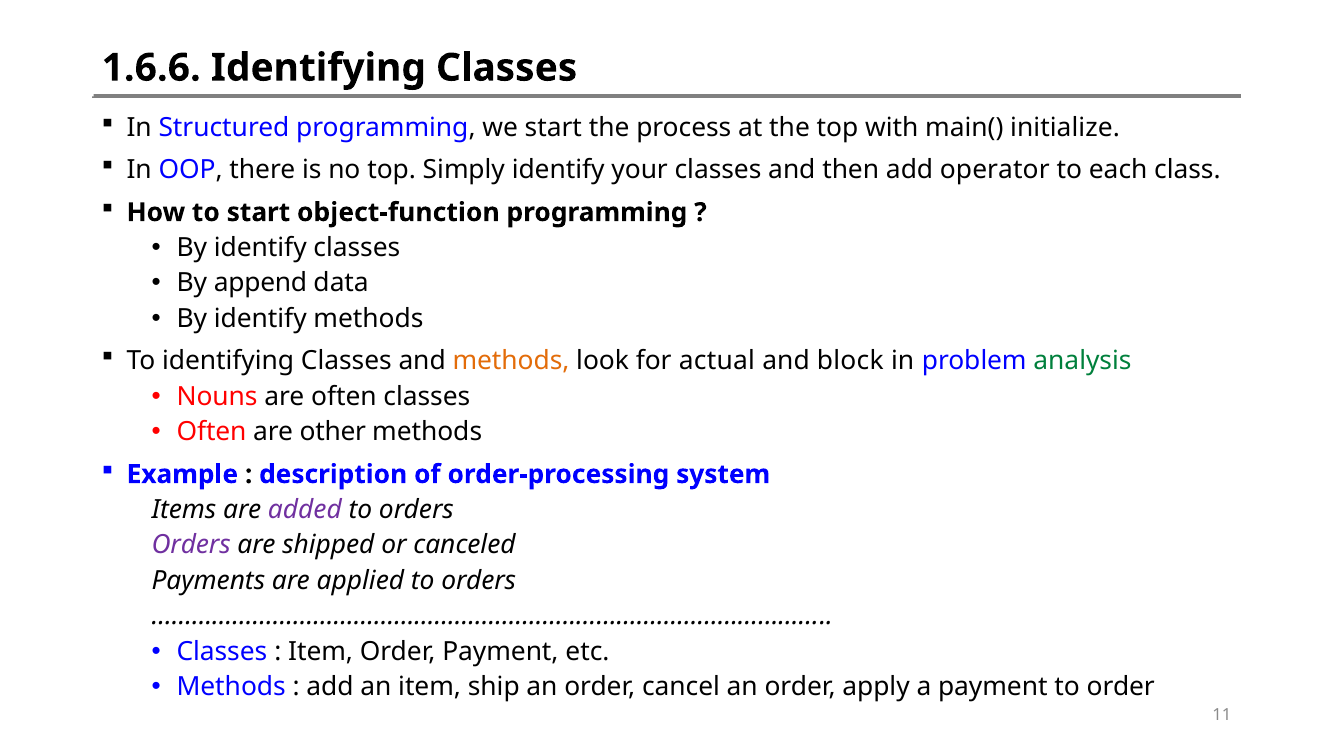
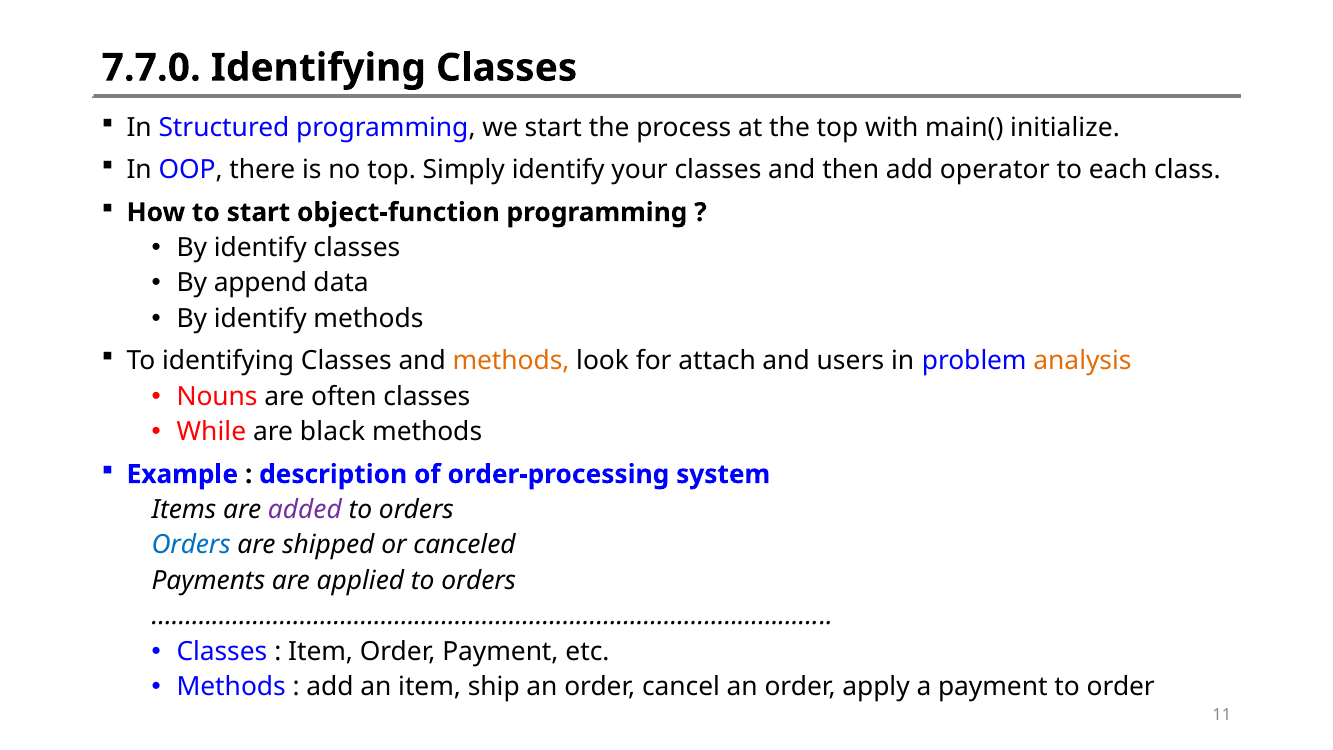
1.6.6: 1.6.6 -> 7.7.0 (151, 68)
actual: actual -> attach (717, 361)
block: block -> users (850, 361)
analysis colour: green -> orange (1082, 361)
Often: Often -> While (211, 432)
other: other -> black (333, 432)
Orders colour: purple -> blue (191, 545)
